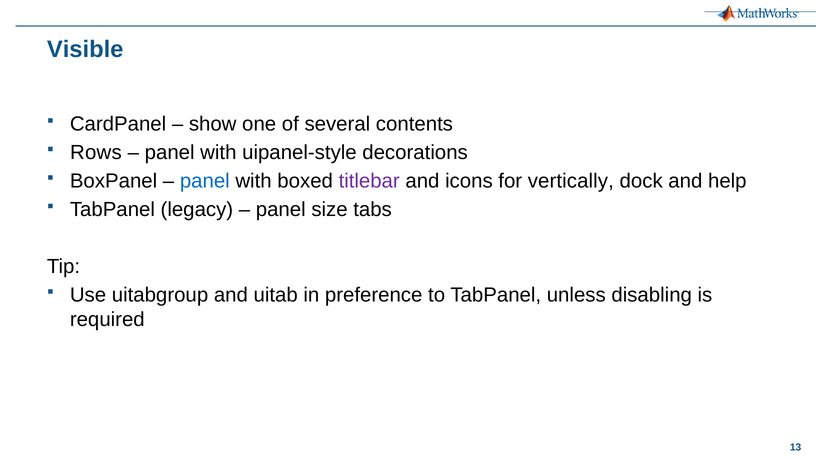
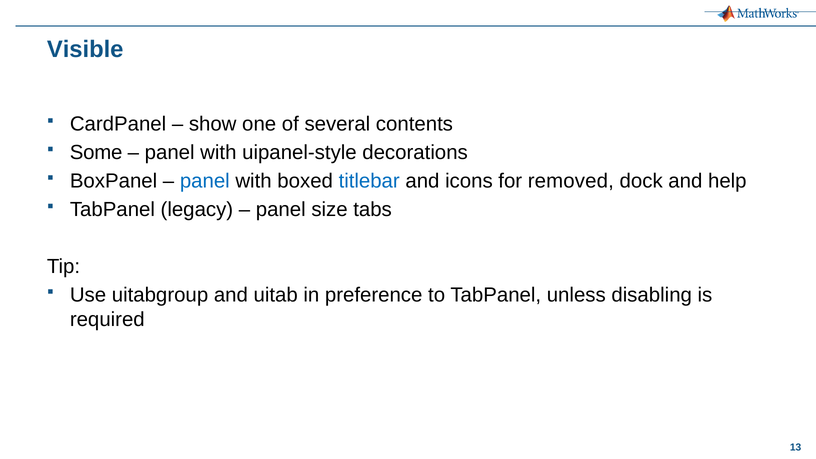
Rows: Rows -> Some (96, 152)
titlebar colour: purple -> blue (369, 181)
vertically: vertically -> removed (571, 181)
